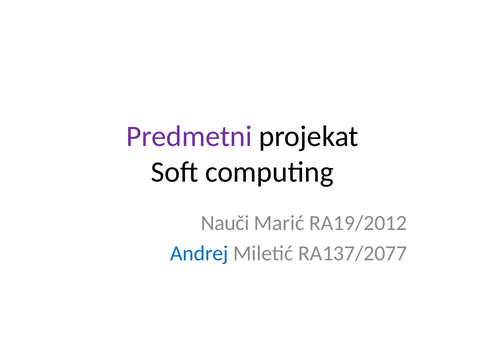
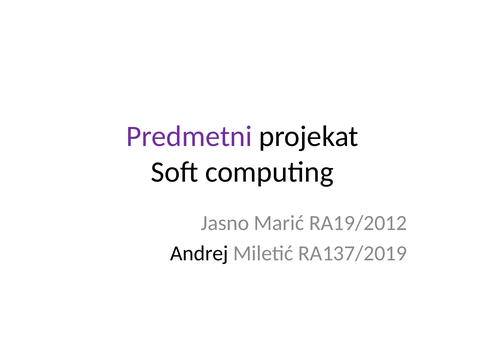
Nauči: Nauči -> Jasno (225, 223)
Andrej colour: blue -> black (199, 253)
RA137/2077: RA137/2077 -> RA137/2019 (353, 253)
